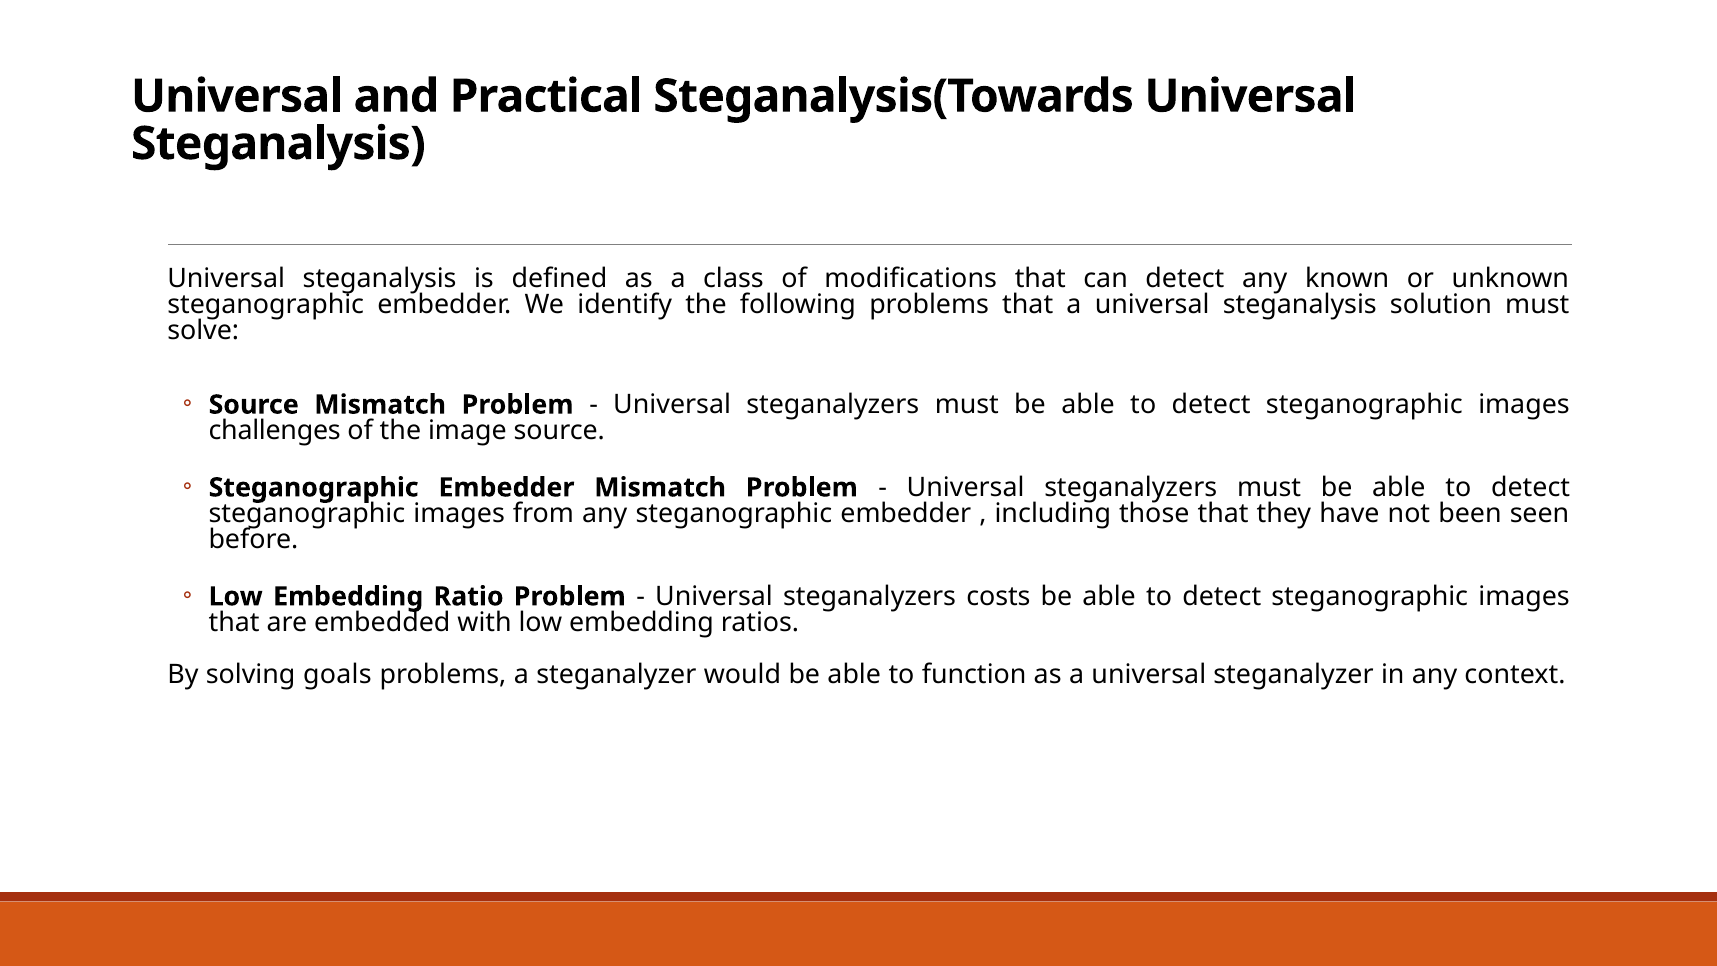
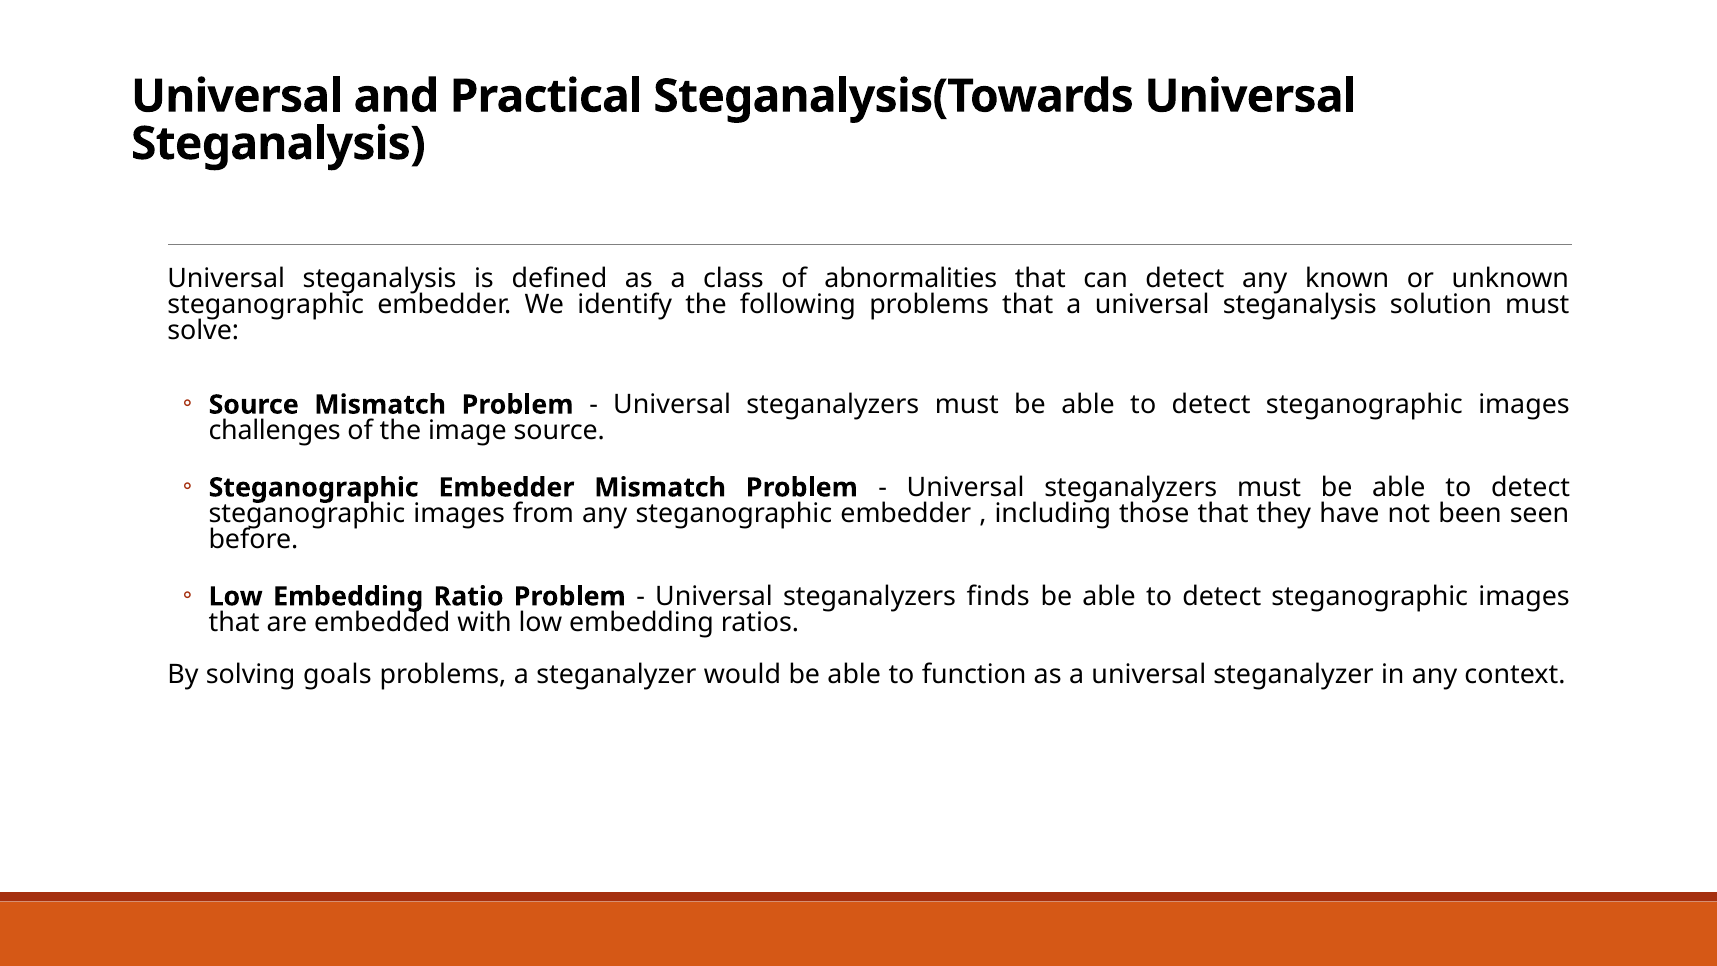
modifications: modifications -> abnormalities (911, 278)
costs: costs -> finds (998, 596)
